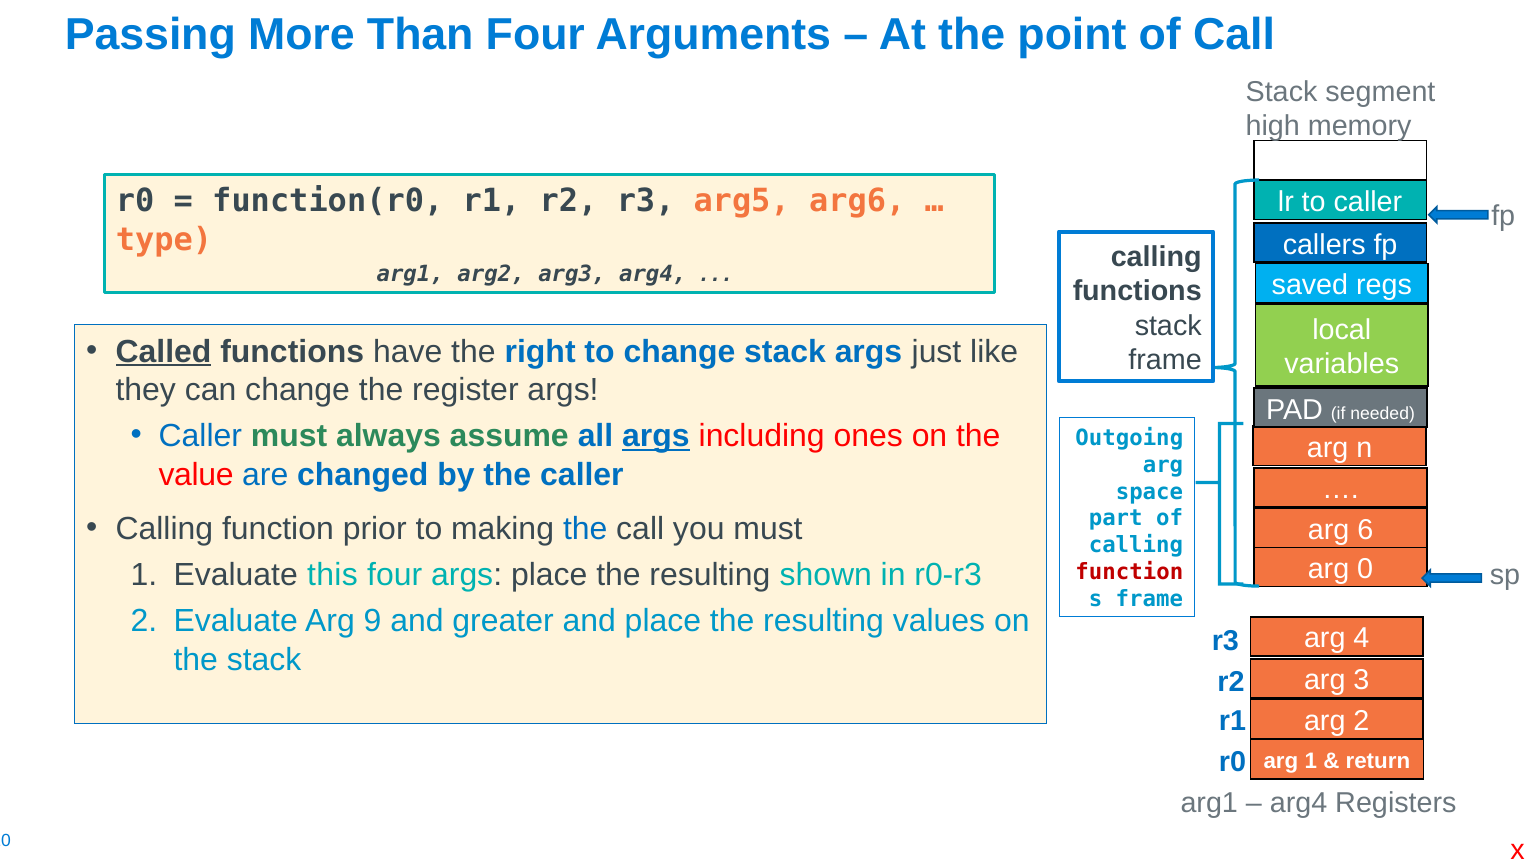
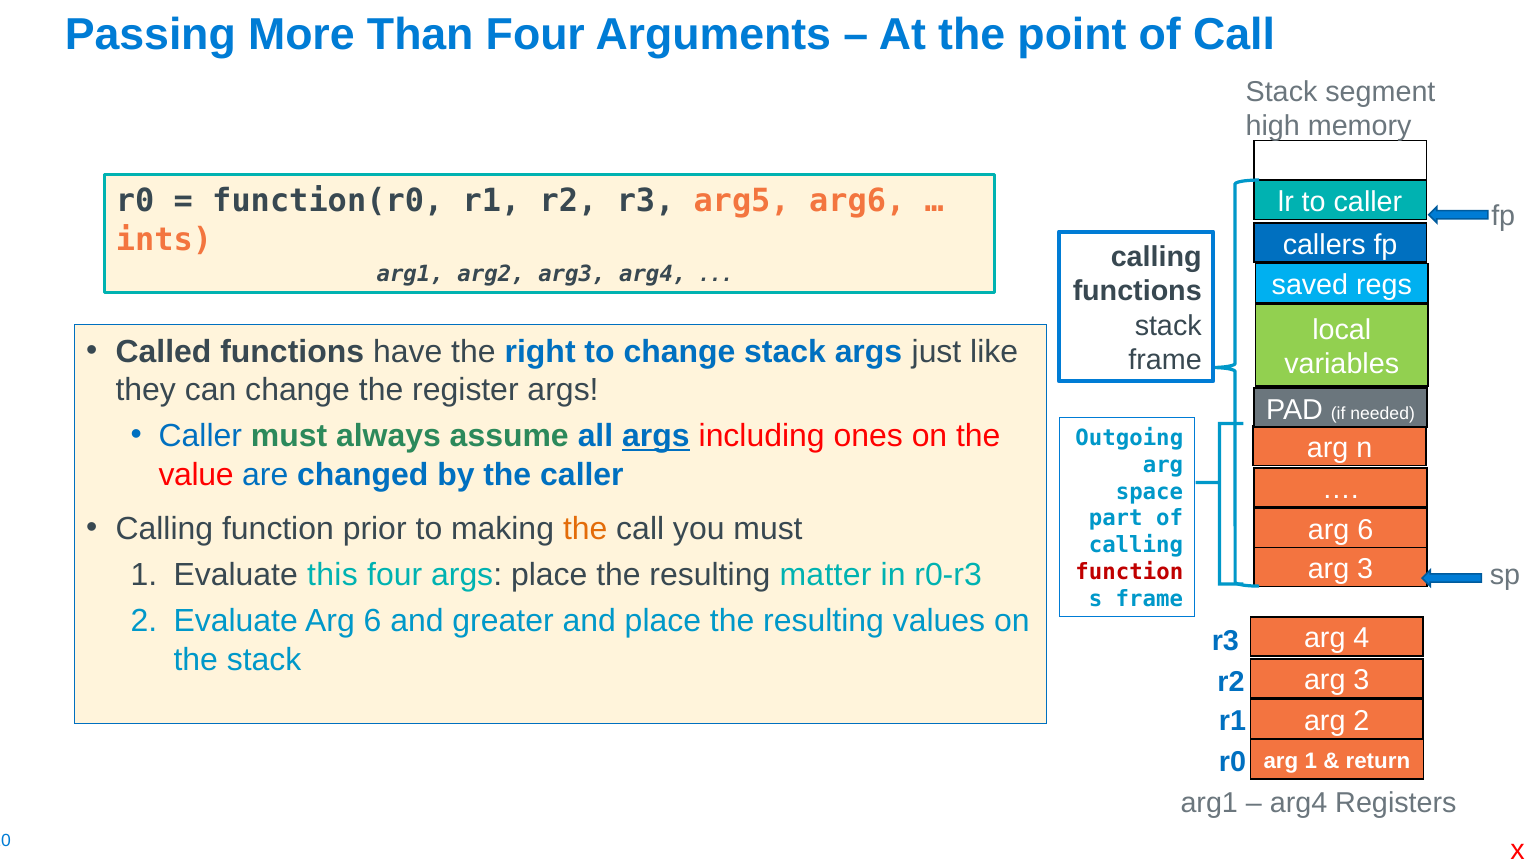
type: type -> ints (164, 239)
Called underline: present -> none (164, 352)
the colour: blue -> orange (585, 529)
0: 0 -> 3 (1365, 569)
shown: shown -> matter (826, 575)
Evaluate Arg 9: 9 -> 6 (373, 621)
